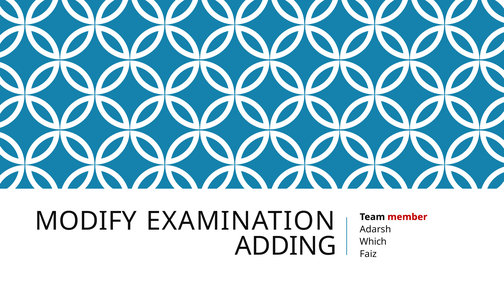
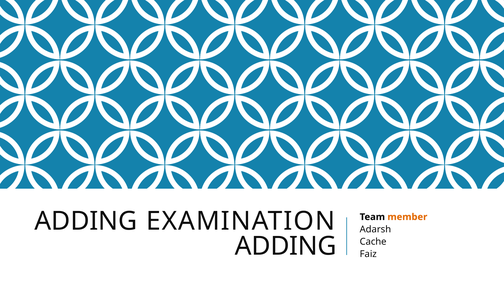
MODIFY: MODIFY -> ADDING (86, 222)
member colour: red -> orange (407, 217)
Which: Which -> Cache (373, 242)
